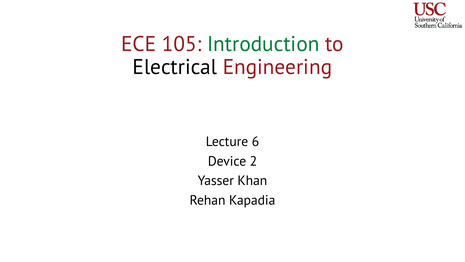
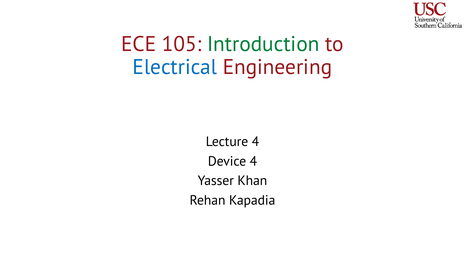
Electrical colour: black -> blue (175, 67)
Lecture 6: 6 -> 4 (255, 142)
Device 2: 2 -> 4 (253, 161)
